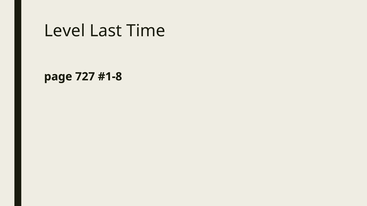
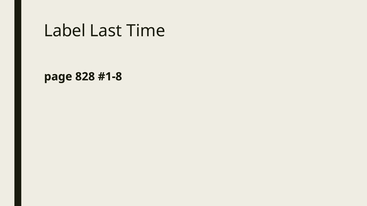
Level: Level -> Label (65, 31)
727: 727 -> 828 (85, 77)
